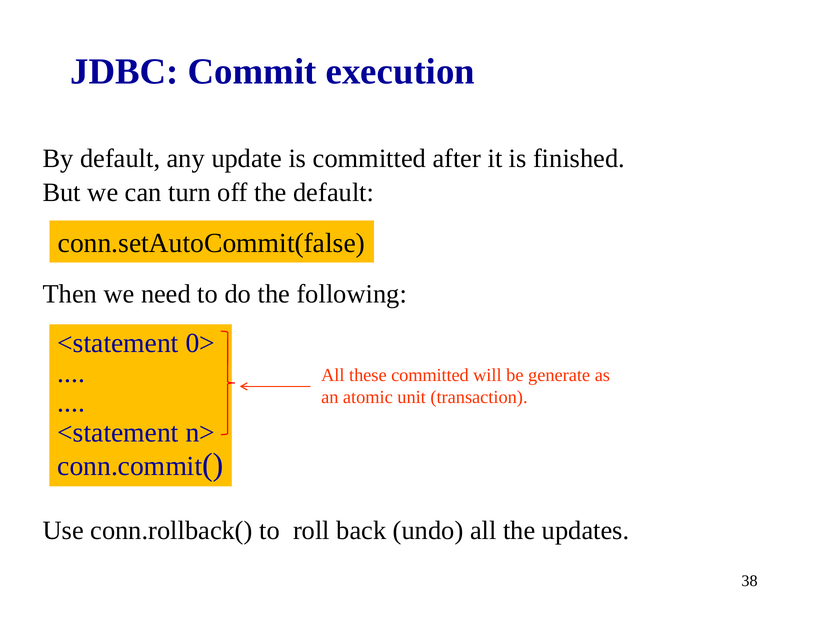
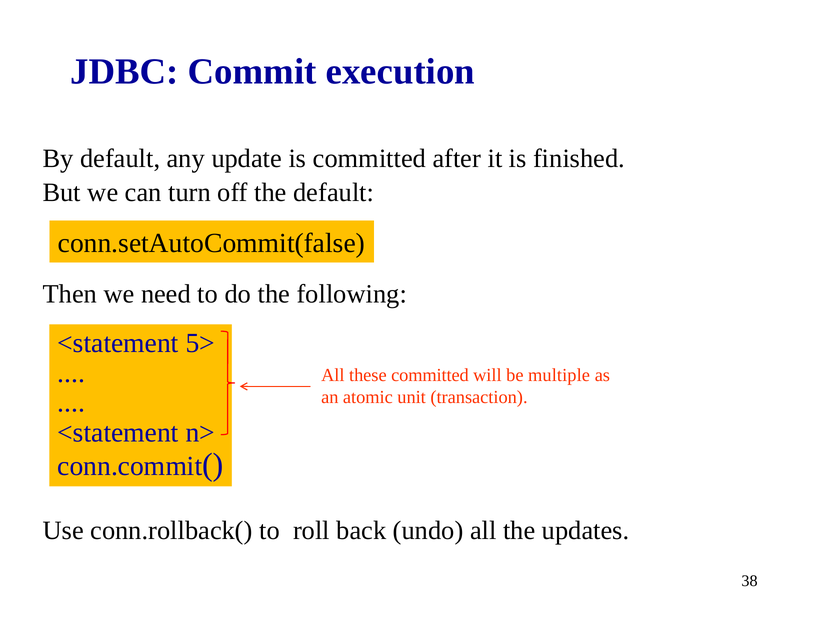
0>: 0> -> 5> (200, 343)
generate: generate -> multiple (559, 375)
